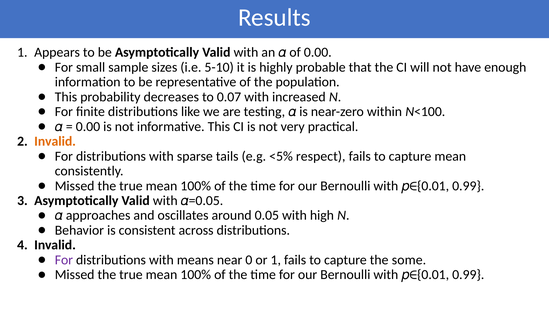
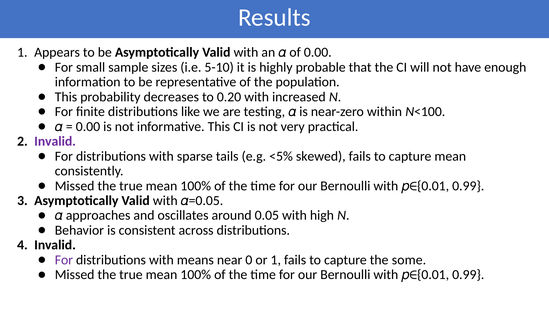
0.07: 0.07 -> 0.20 (229, 97)
Invalid colour: orange -> purple (55, 141)
respect: respect -> skewed (321, 156)
